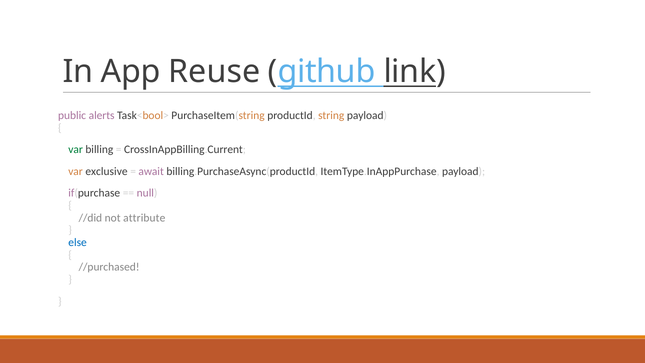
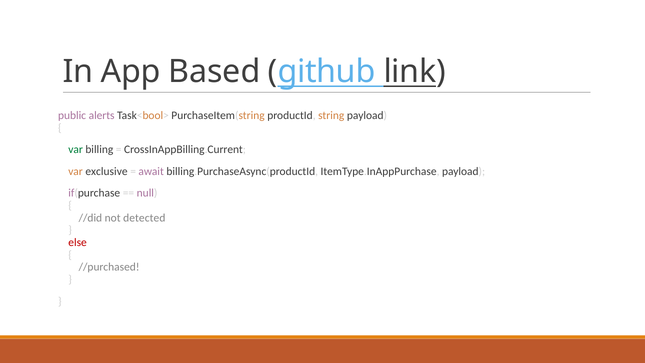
Reuse: Reuse -> Based (214, 71)
attribute: attribute -> detected (144, 218)
else colour: blue -> red (78, 242)
